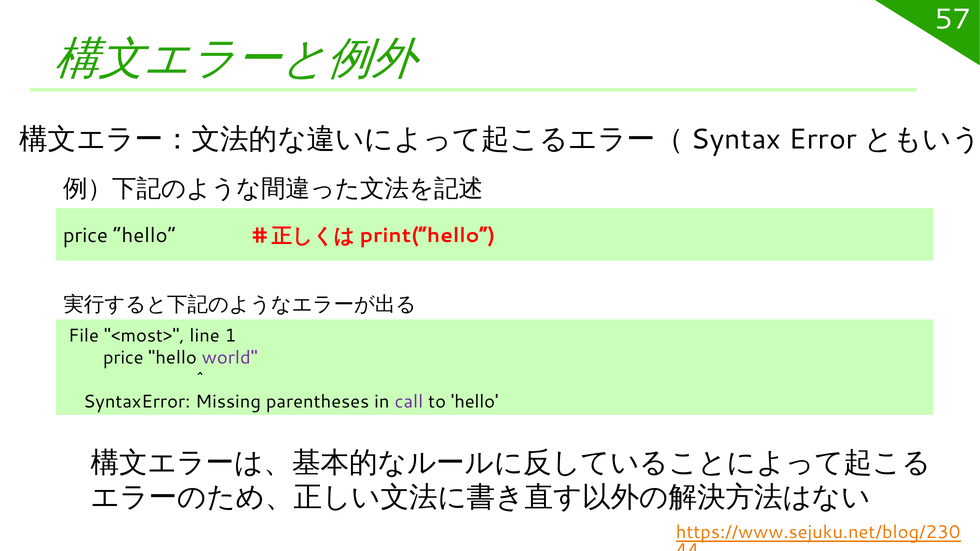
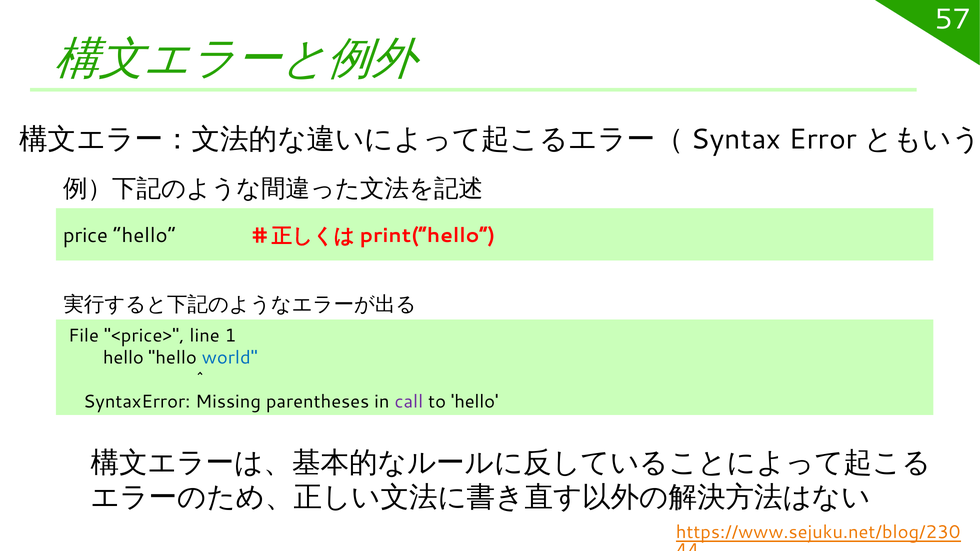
<most>: <most> -> <price> (144, 336)
price: price -> hello (123, 358)
world colour: purple -> blue (230, 358)
